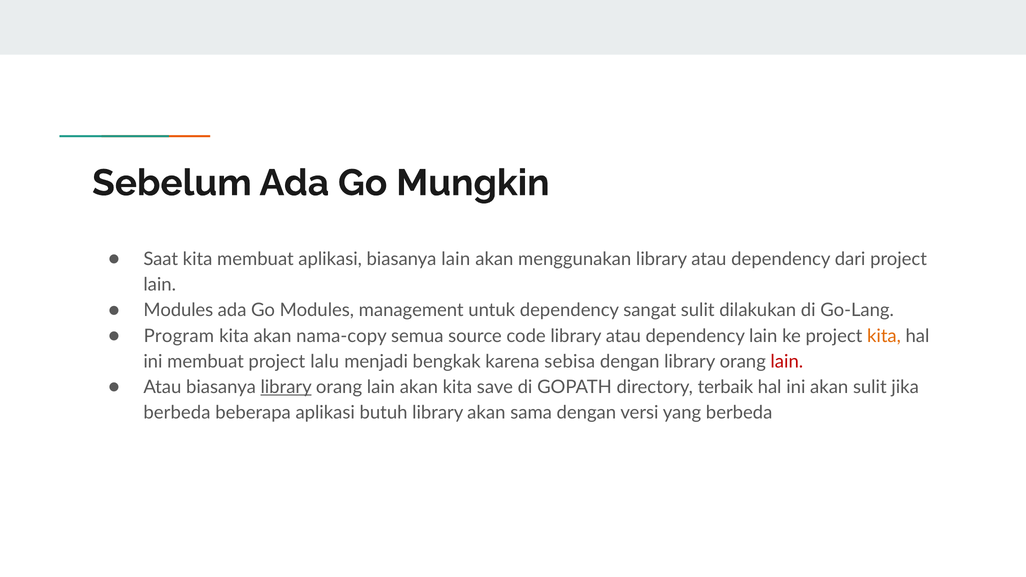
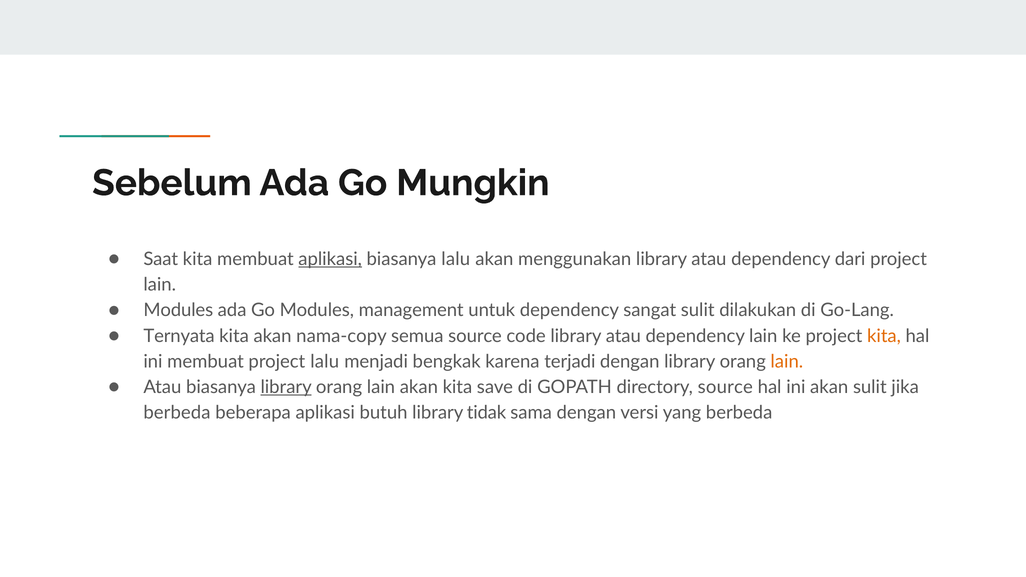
aplikasi underline: none -> present (330, 259)
biasanya lain: lain -> lalu (456, 259)
Program: Program -> Ternyata (179, 336)
sebisa: sebisa -> terjadi (570, 362)
lain colour: red -> orange (787, 362)
directory terbaik: terbaik -> source (725, 387)
library akan: akan -> tidak (486, 413)
